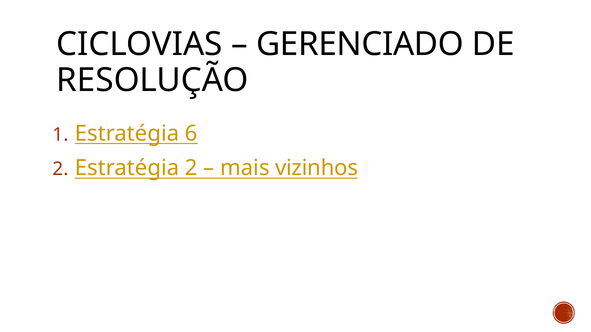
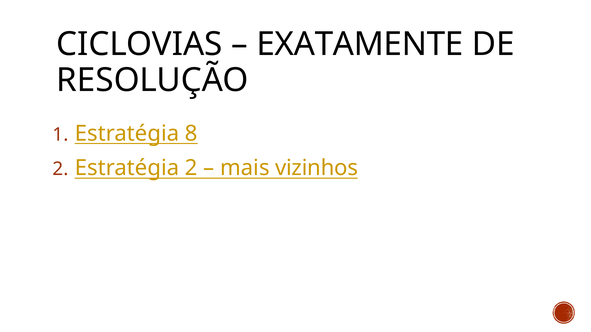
GERENCIADO: GERENCIADO -> EXATAMENTE (360, 44)
6: 6 -> 8 (191, 134)
